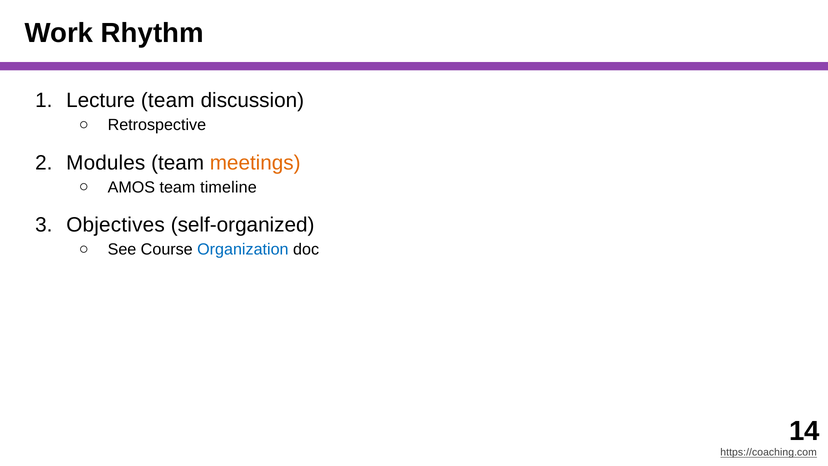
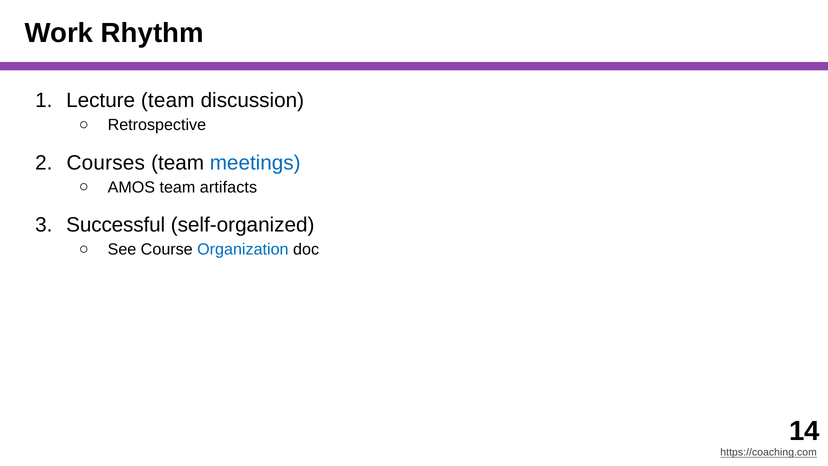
Modules: Modules -> Courses (106, 163)
meetings colour: orange -> blue (255, 163)
timeline: timeline -> artifacts (228, 187)
Objectives: Objectives -> Successful (116, 225)
